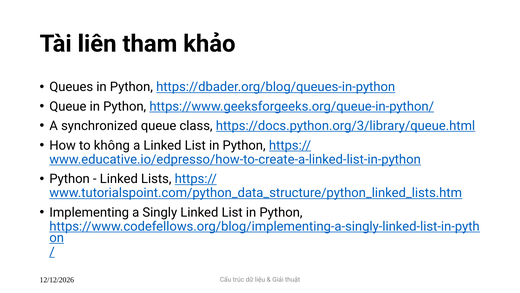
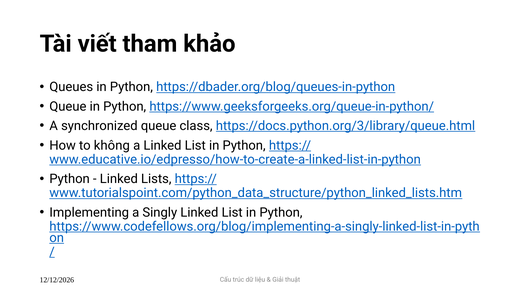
liên: liên -> viết (97, 44)
